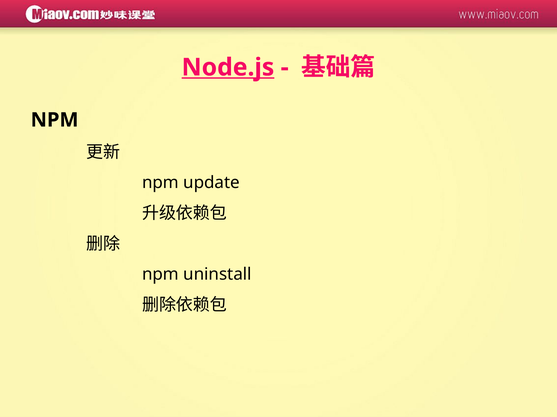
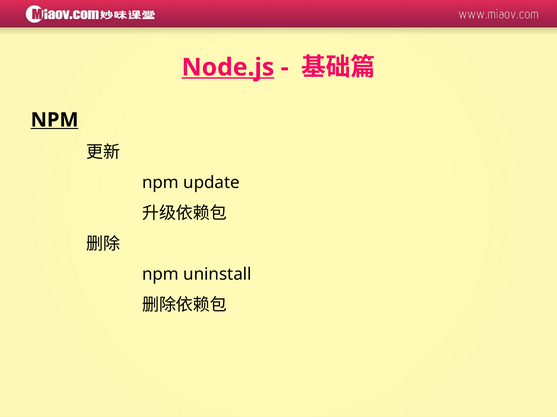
NPM underline: none -> present (55, 120)
